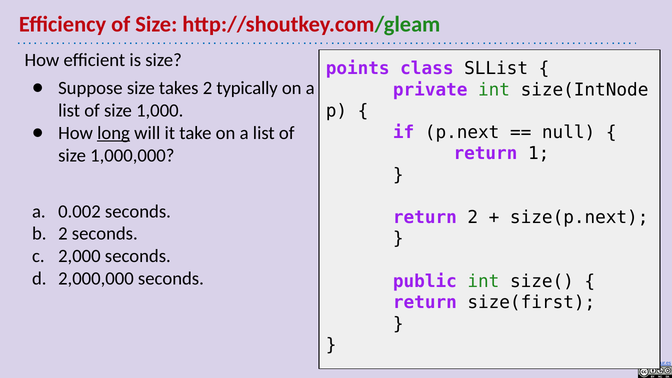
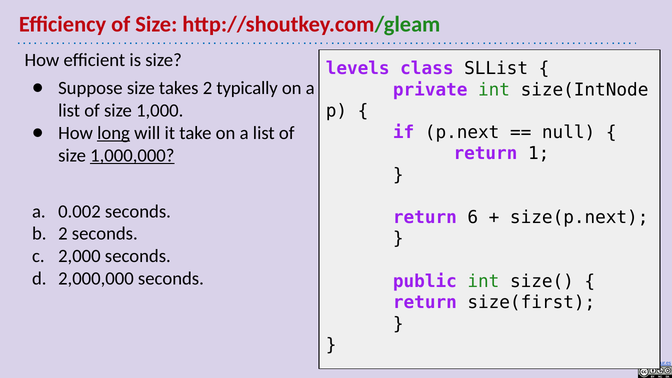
points: points -> levels (358, 68)
1,000,000 underline: none -> present (132, 155)
return 2: 2 -> 6 (473, 217)
